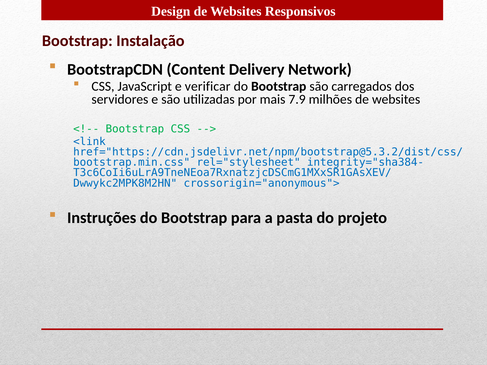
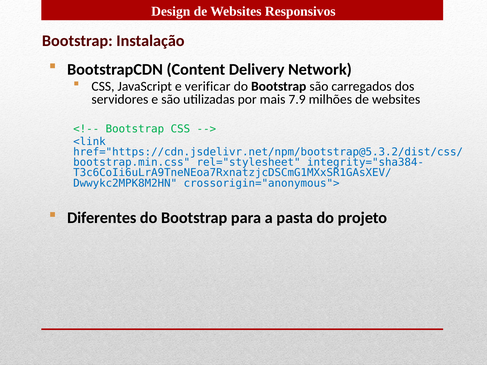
Instruções: Instruções -> Diferentes (102, 218)
